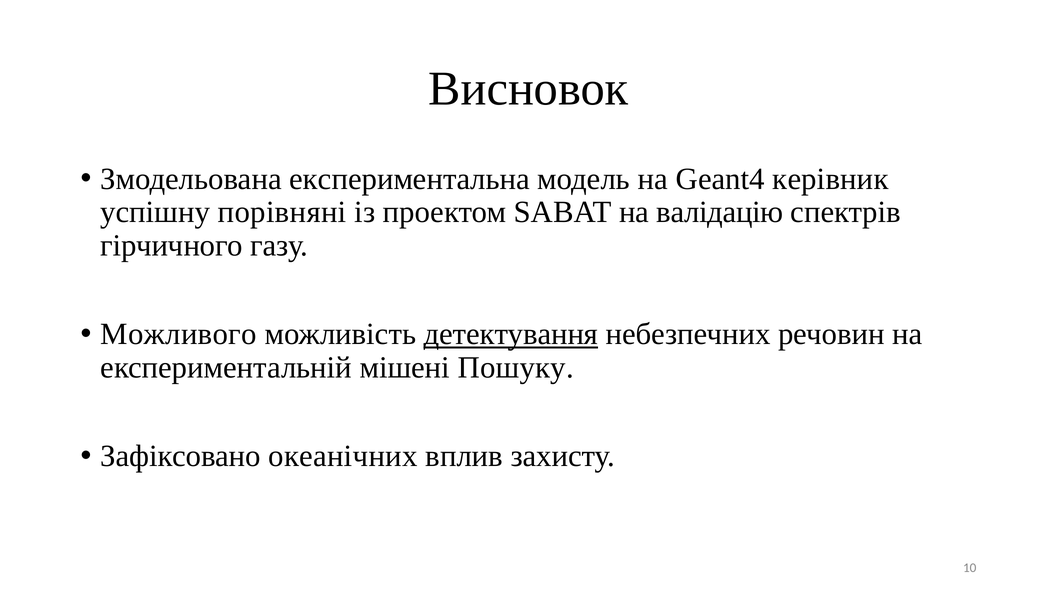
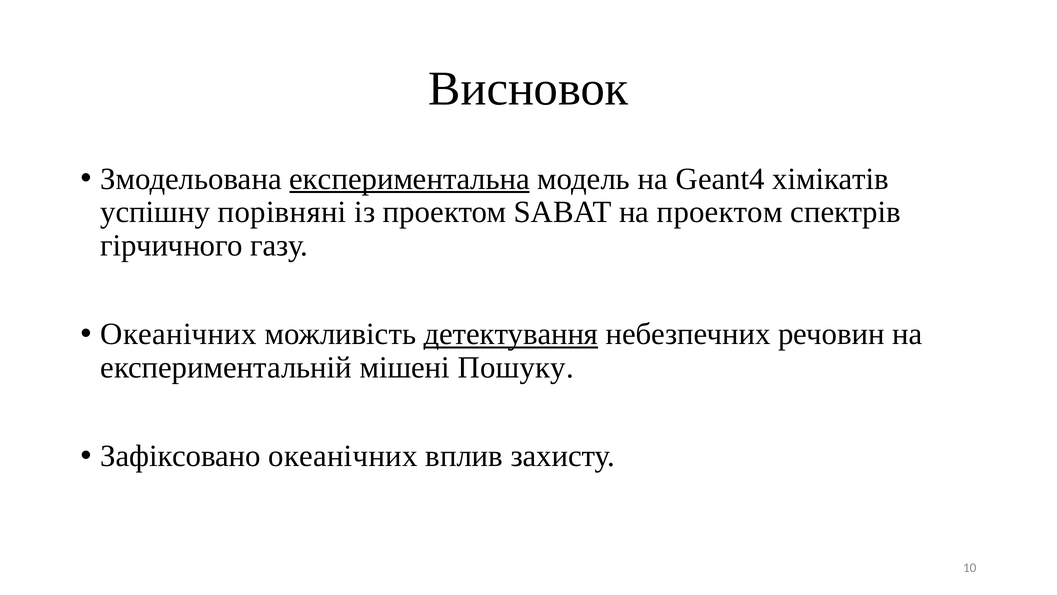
експериментальна underline: none -> present (410, 179)
керівник: керівник -> хімікатів (831, 179)
на валідацію: валідацію -> проектом (720, 212)
Можливого: Можливого -> Океанічних (179, 334)
